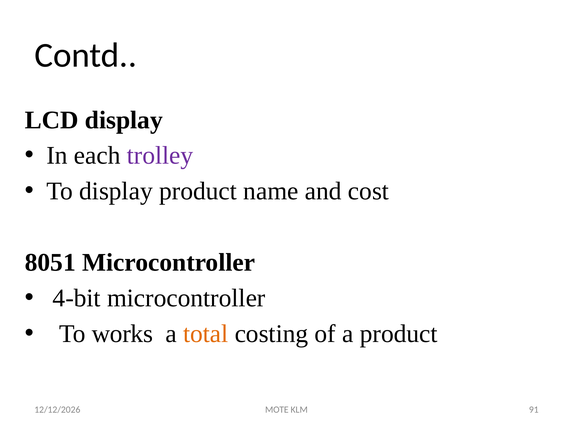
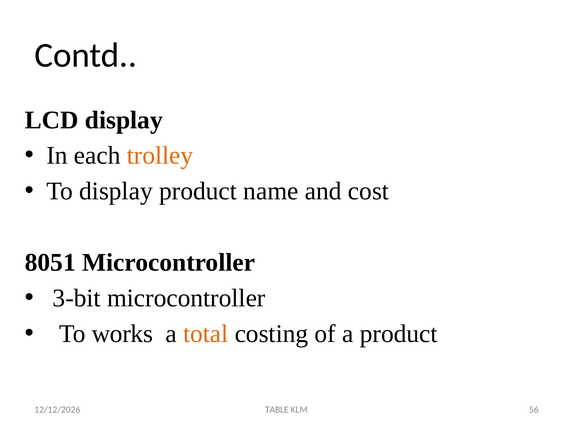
trolley colour: purple -> orange (160, 156)
4-bit: 4-bit -> 3-bit (77, 299)
MOTE: MOTE -> TABLE (277, 410)
91: 91 -> 56 (534, 410)
